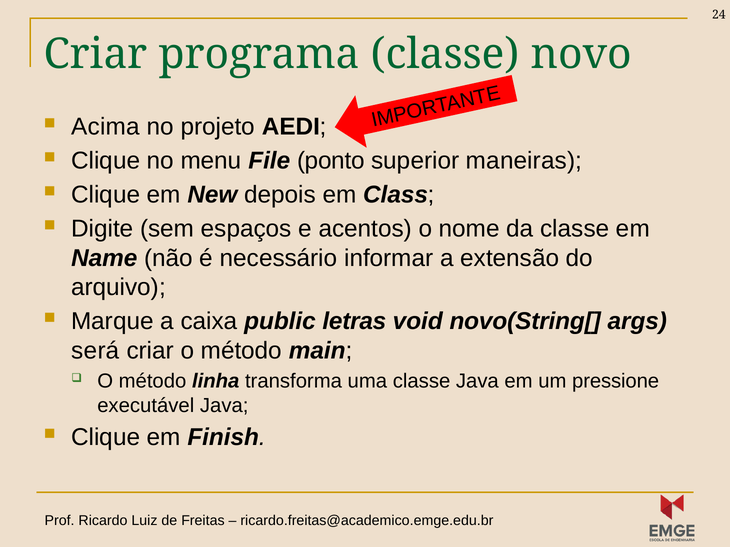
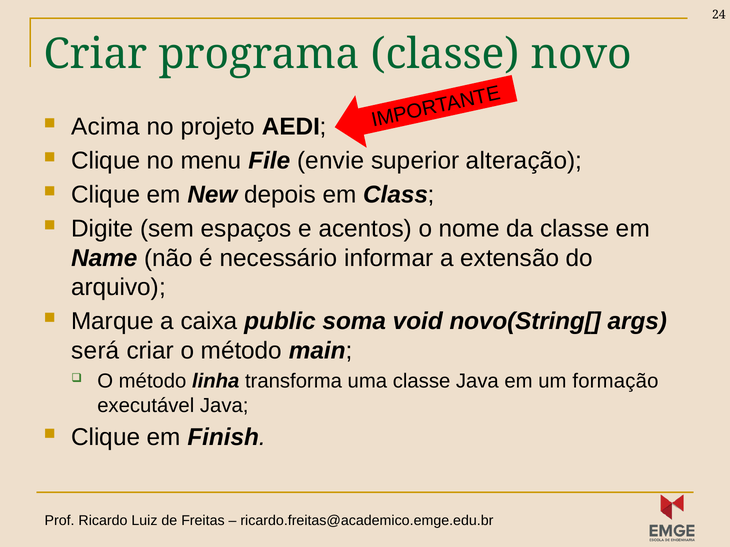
ponto: ponto -> envie (331, 161)
maneiras: maneiras -> alteração (524, 161)
letras: letras -> soma (354, 322)
pressione: pressione -> formação (615, 381)
